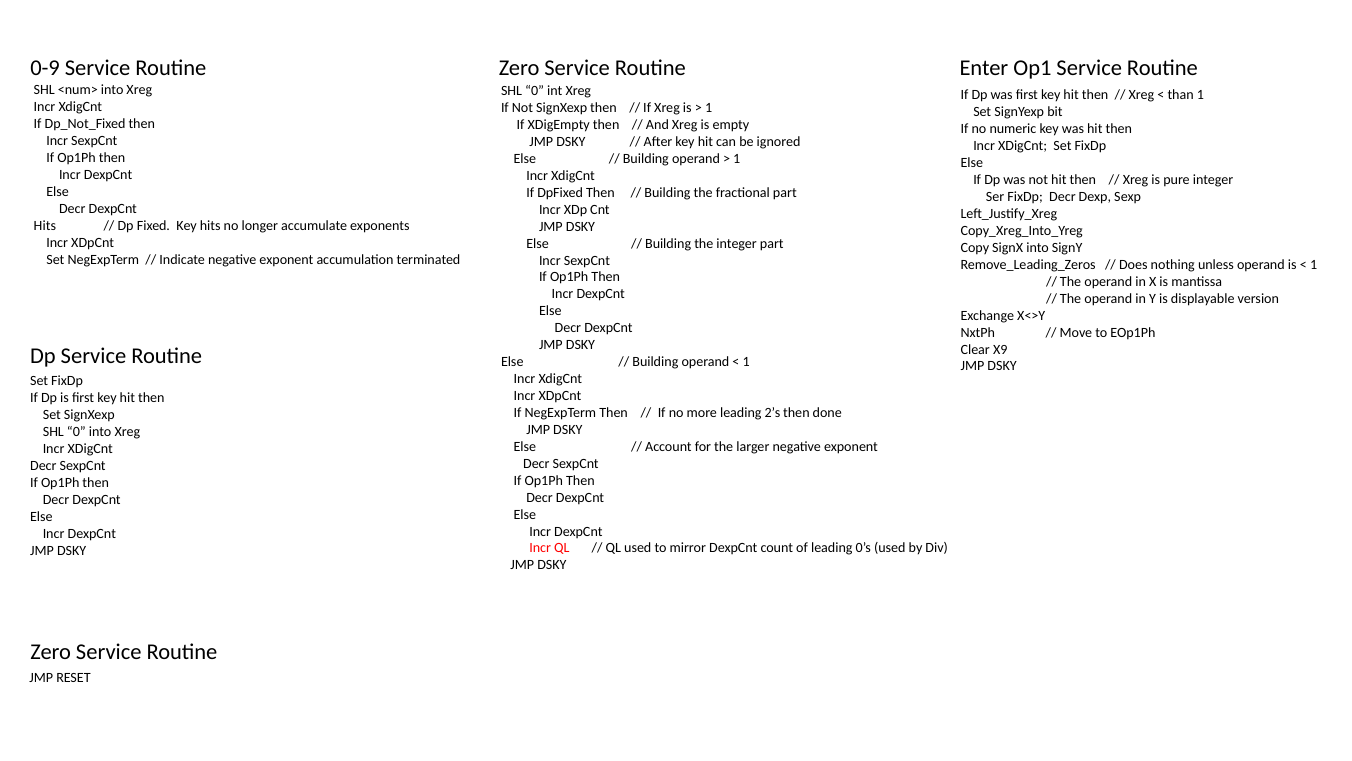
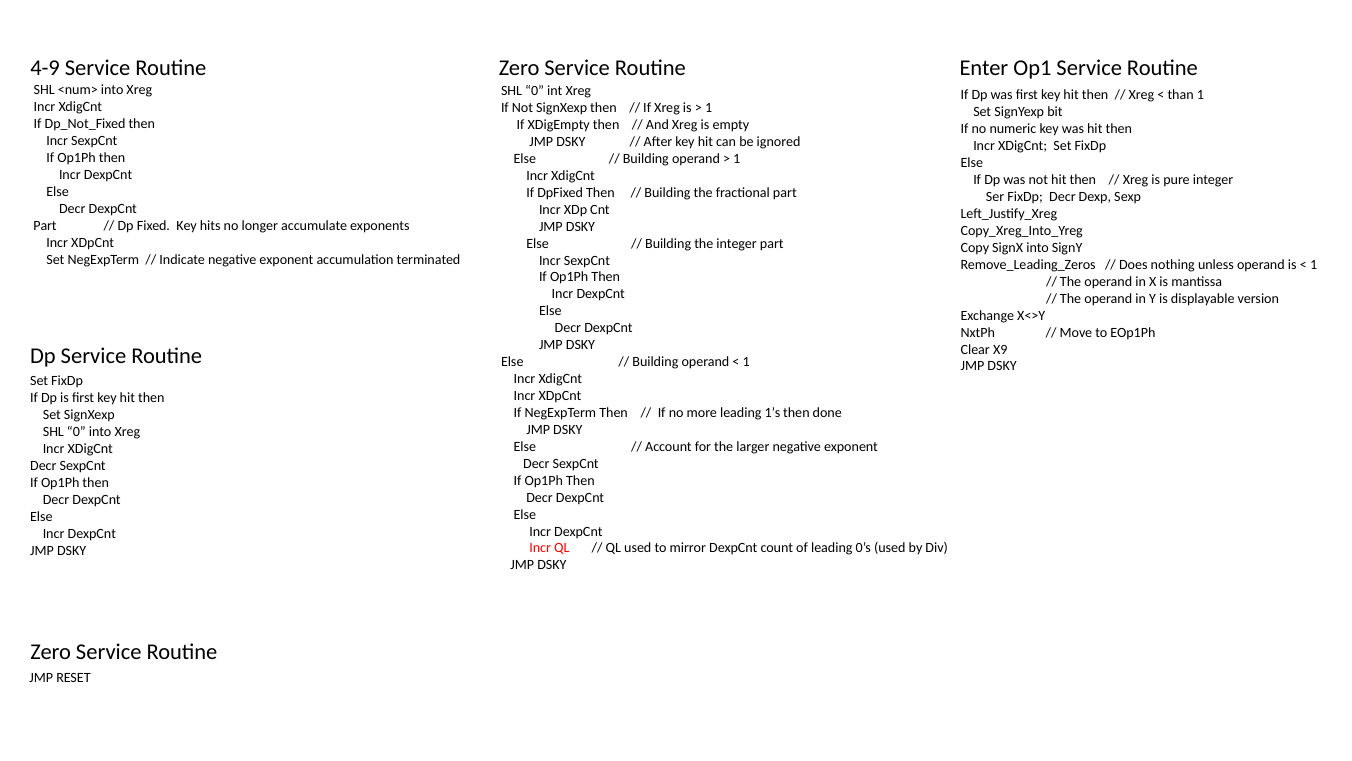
0-9: 0-9 -> 4-9 (45, 68)
Hits: Hits -> Part (45, 225)
2’s: 2’s -> 1’s (772, 413)
